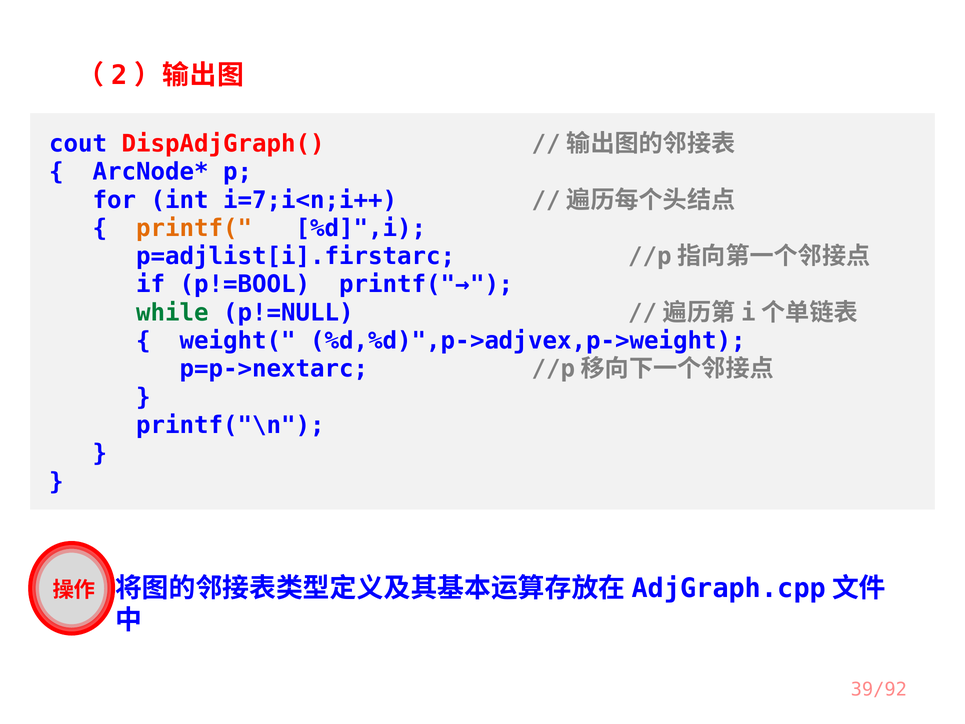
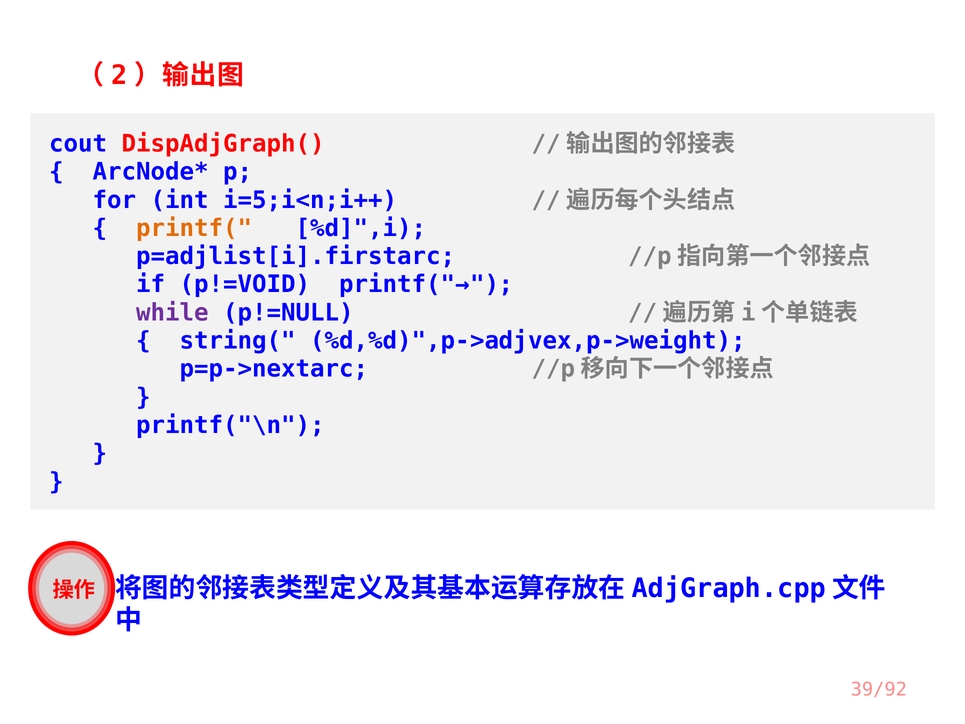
i=7;i<n;i++: i=7;i<n;i++ -> i=5;i<n;i++ (310, 200)
p!=BOOL: p!=BOOL -> p!=VOID (245, 284)
while colour: green -> purple (172, 313)
weight(: weight( -> string( (238, 341)
